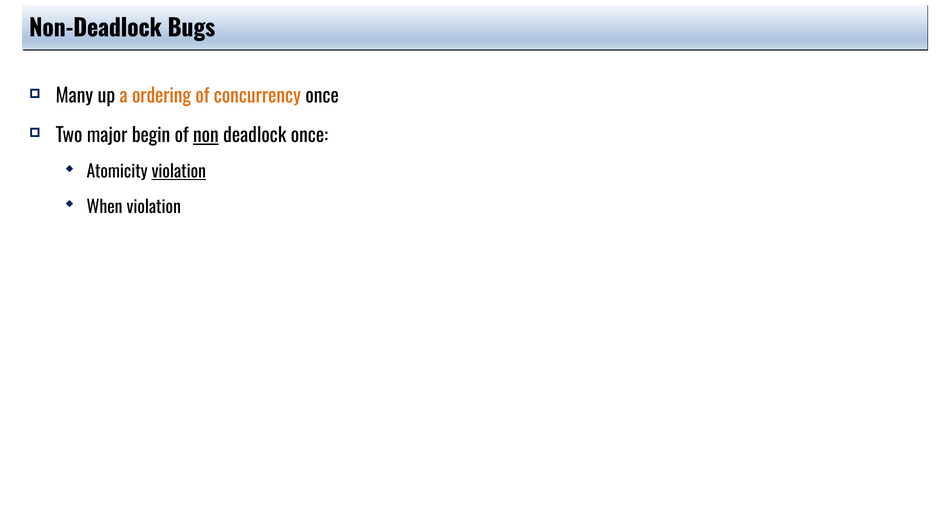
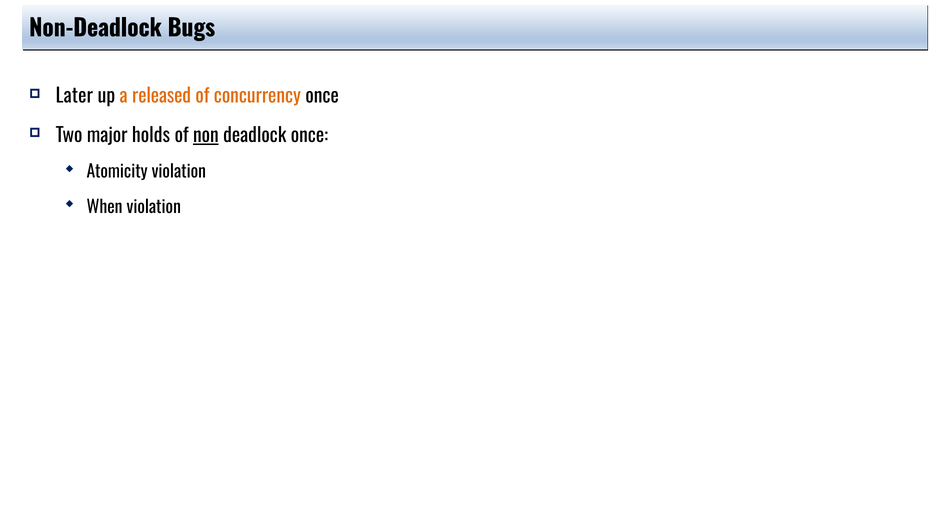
Many: Many -> Later (74, 96)
ordering: ordering -> released (162, 96)
begin: begin -> holds (151, 136)
violation underline: present -> none (179, 172)
